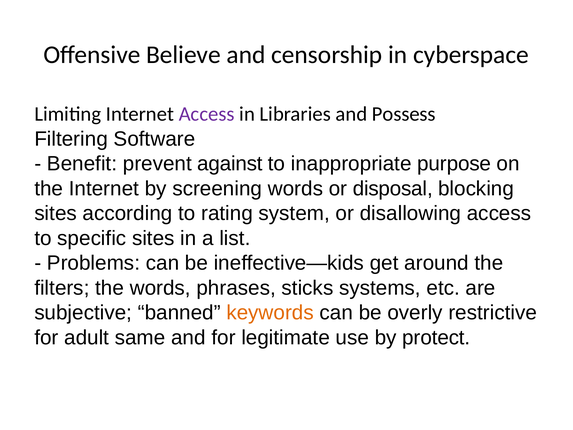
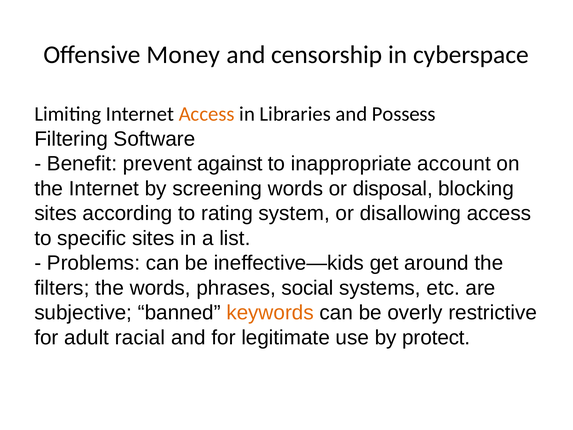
Believe: Believe -> Money (183, 55)
Access colour: purple -> orange (207, 114)
purpose: purpose -> account (454, 164)
sticks: sticks -> social (308, 288)
same: same -> racial (140, 337)
